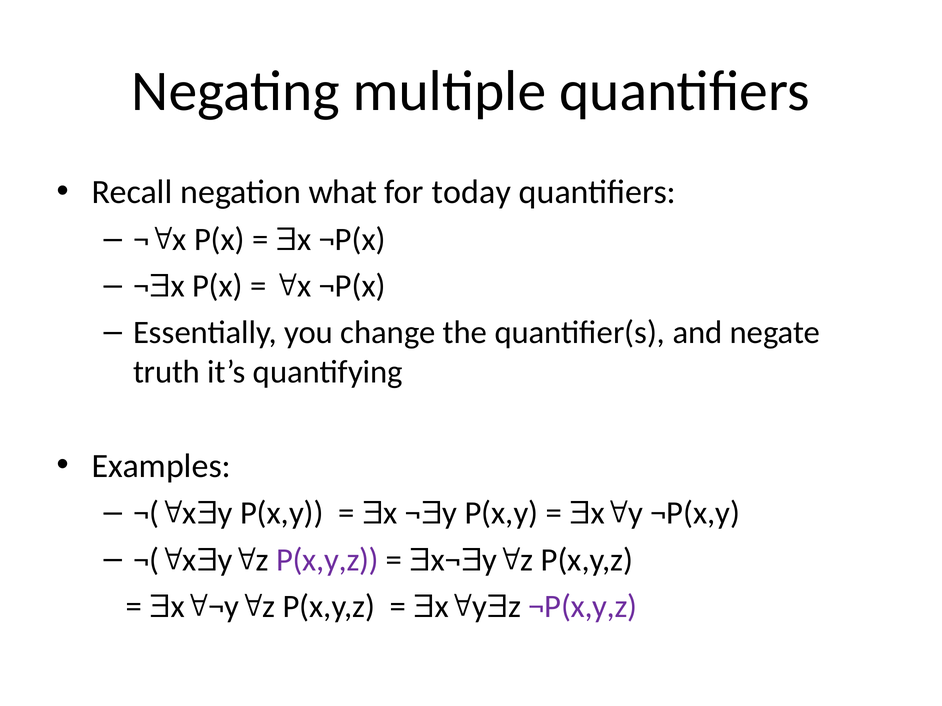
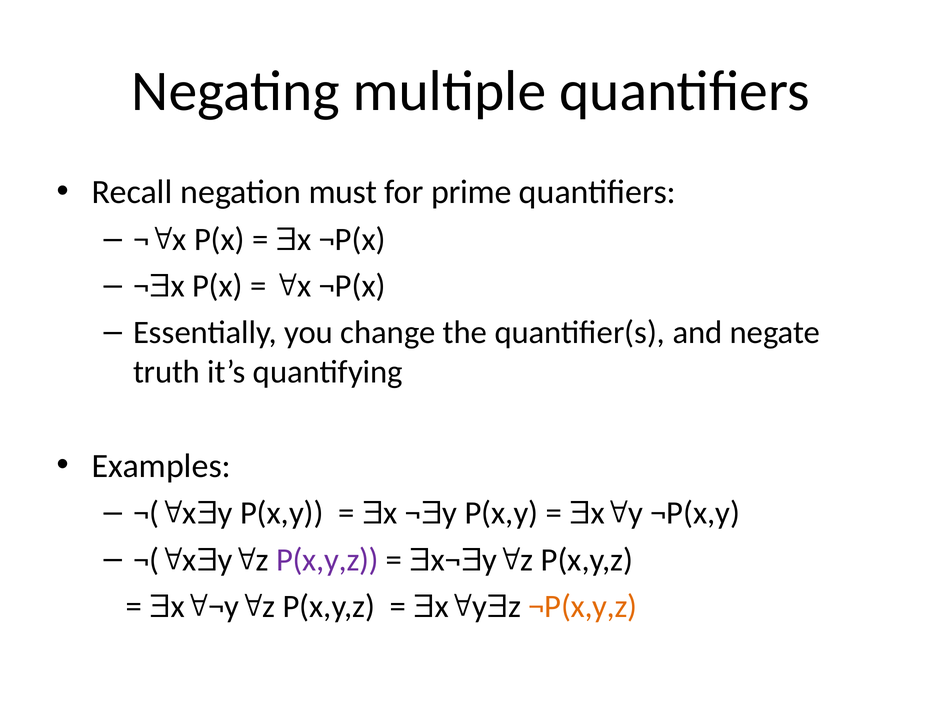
what: what -> must (343, 192)
today: today -> prime (471, 192)
¬P(x,y,z colour: purple -> orange (583, 607)
